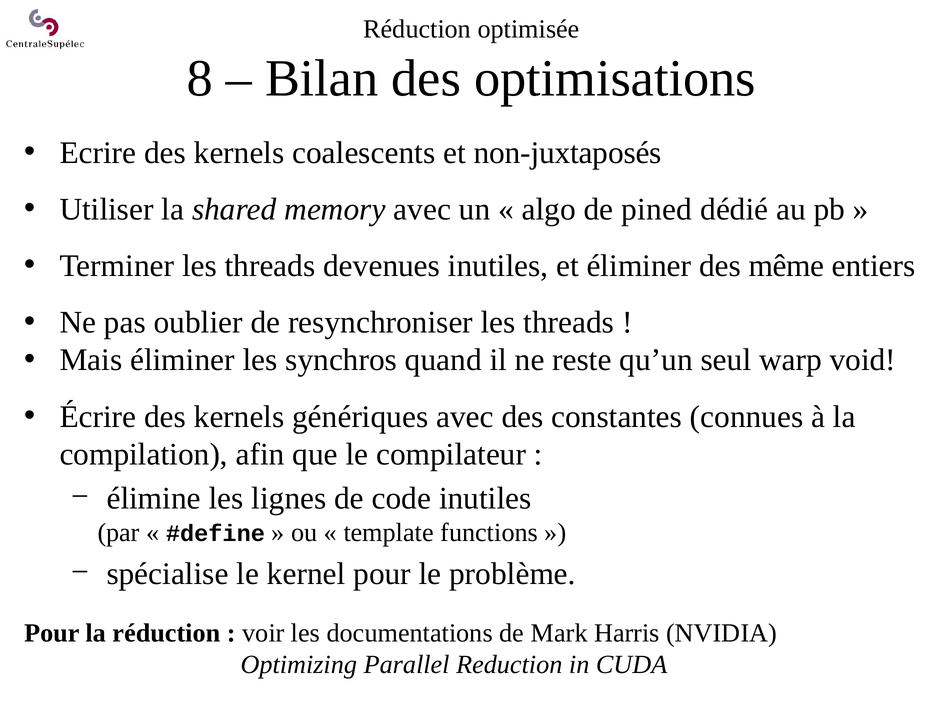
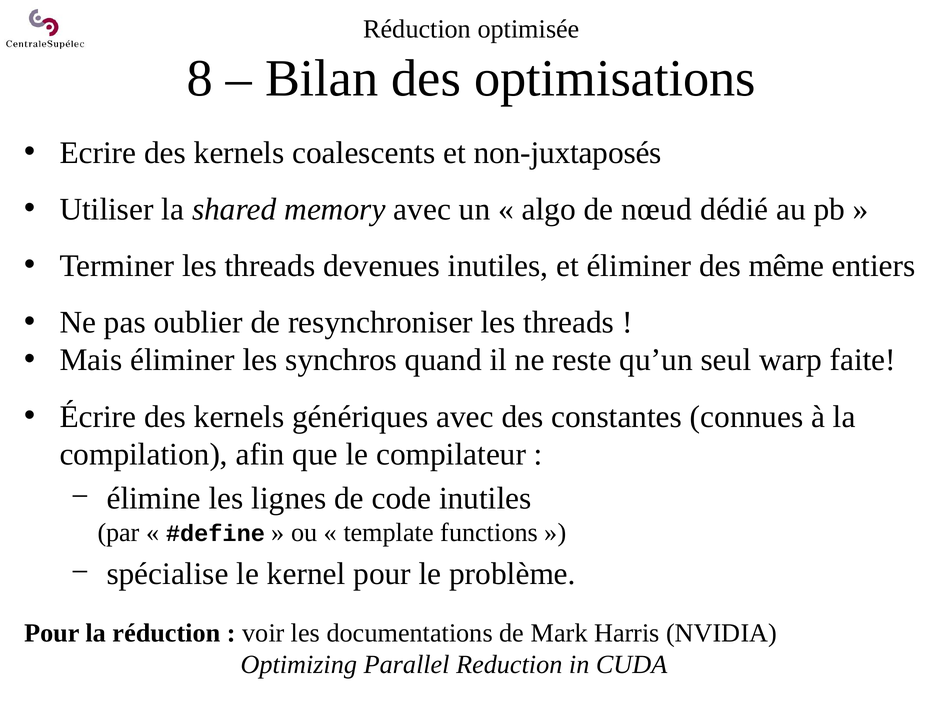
pined: pined -> nœud (657, 209)
void: void -> faite (863, 360)
